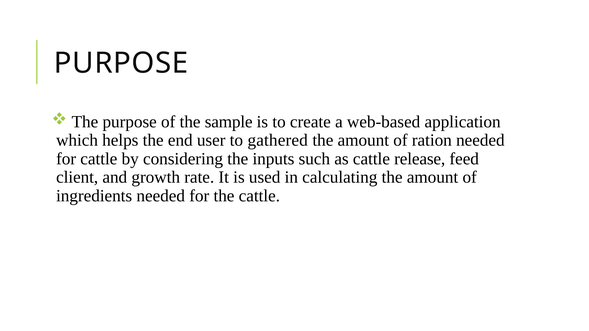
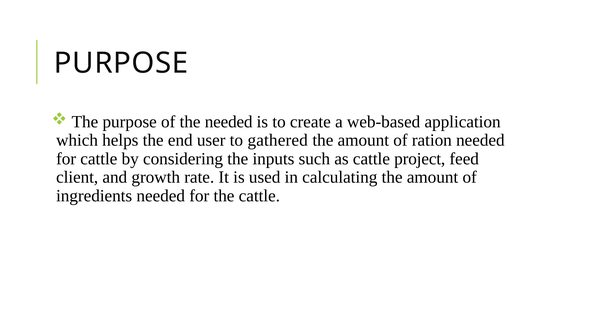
the sample: sample -> needed (229, 122)
release: release -> project (420, 159)
